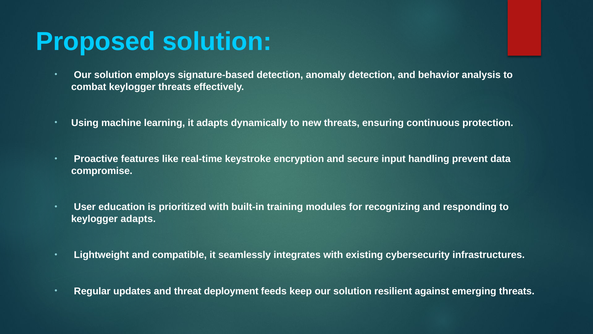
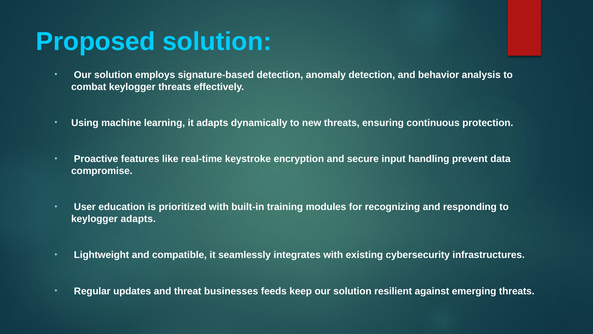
deployment: deployment -> businesses (231, 291)
